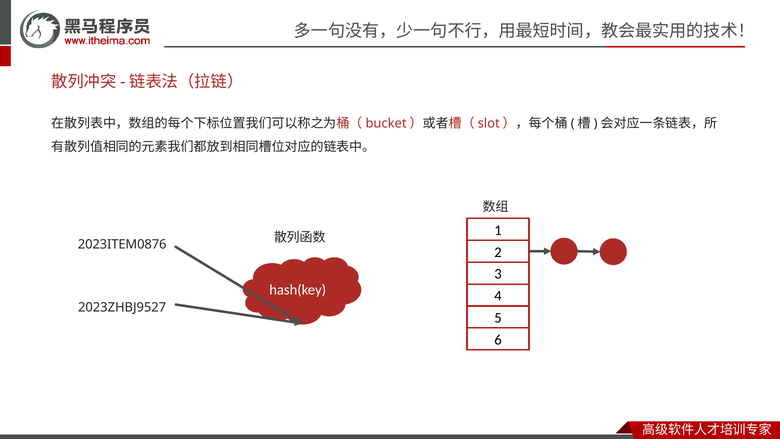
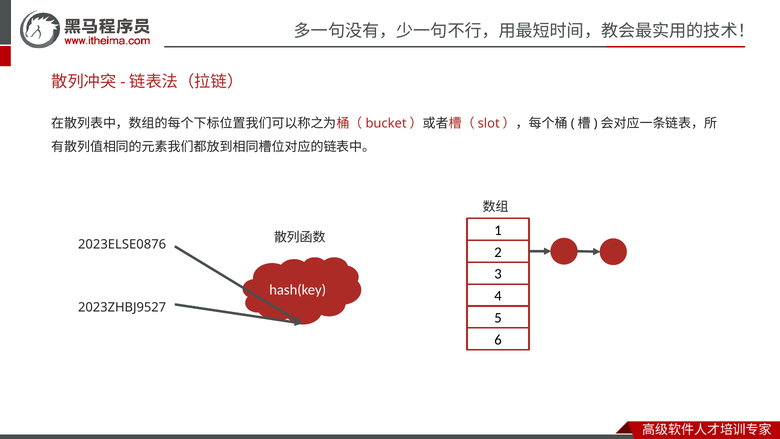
2023ITEM0876: 2023ITEM0876 -> 2023ELSE0876 (122, 244)
